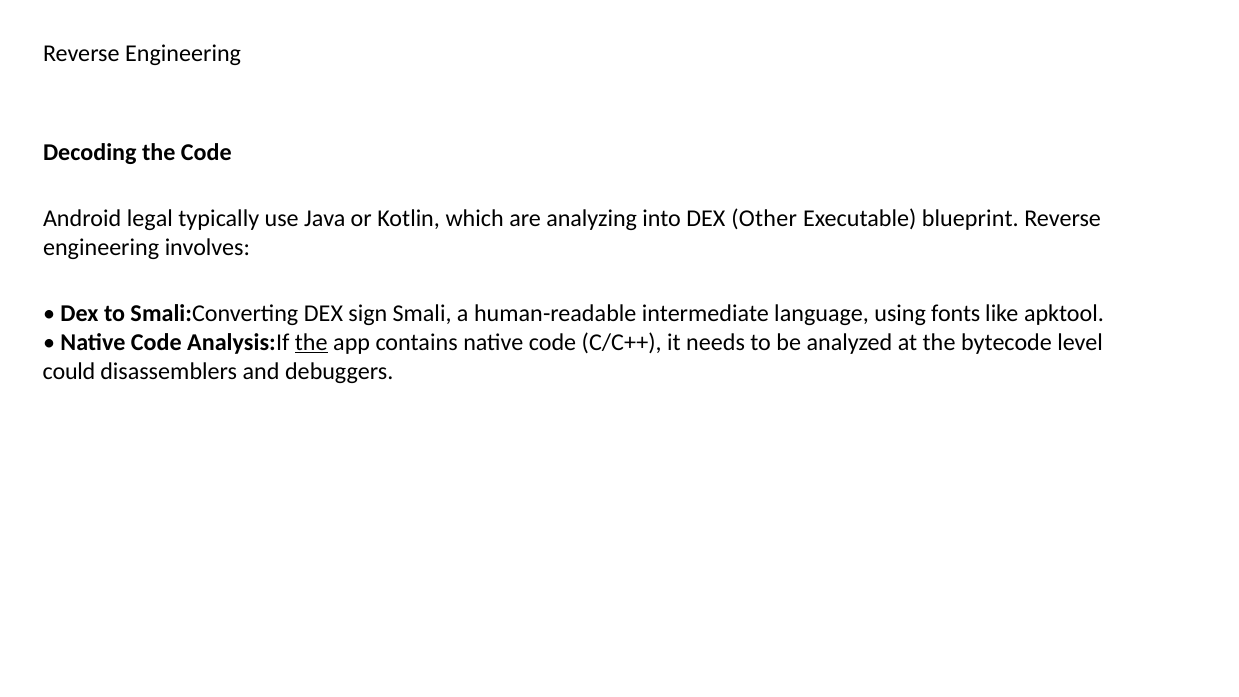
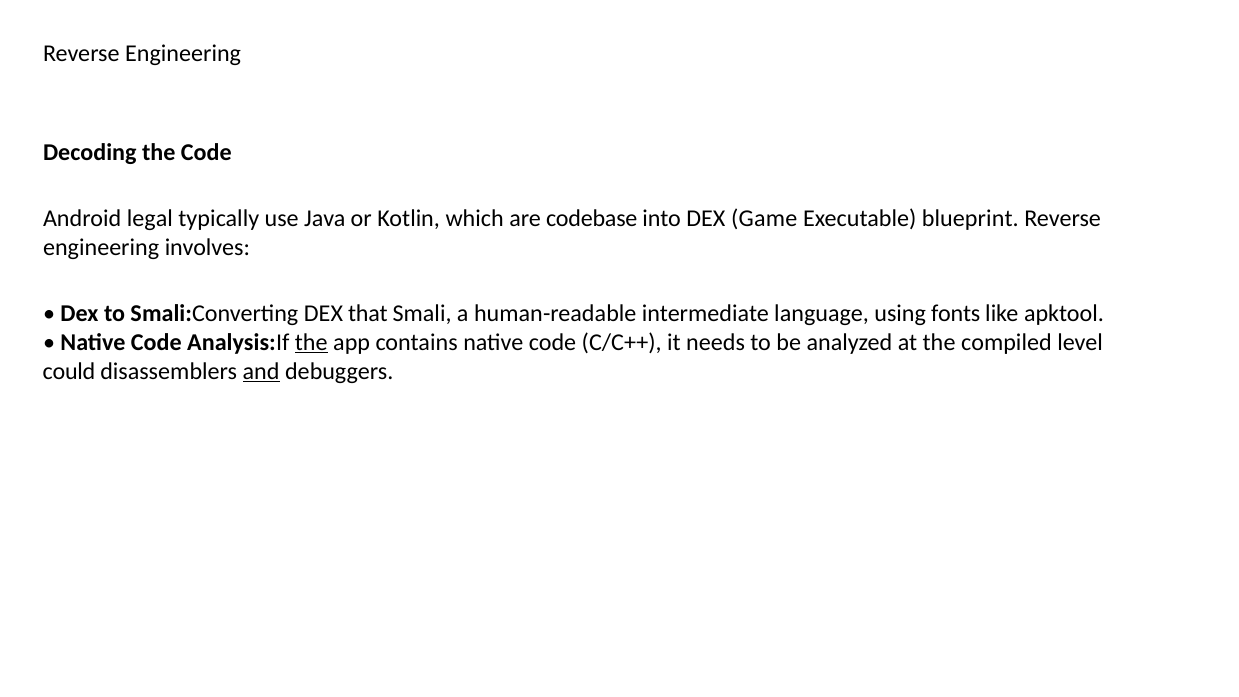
analyzing: analyzing -> codebase (592, 218)
Other: Other -> Game (764, 218)
sign: sign -> that (368, 313)
bytecode: bytecode -> compiled (1006, 342)
and underline: none -> present (261, 371)
